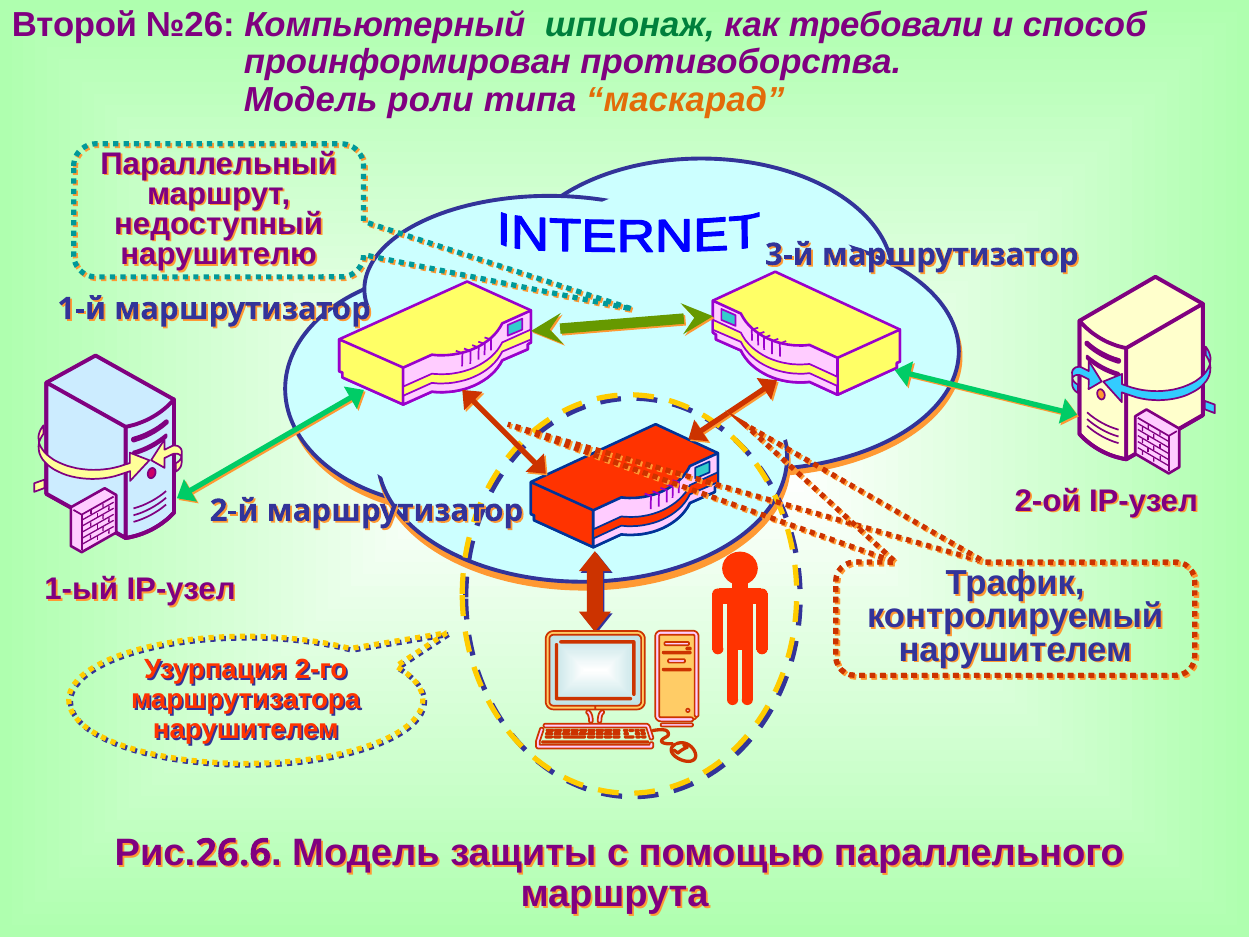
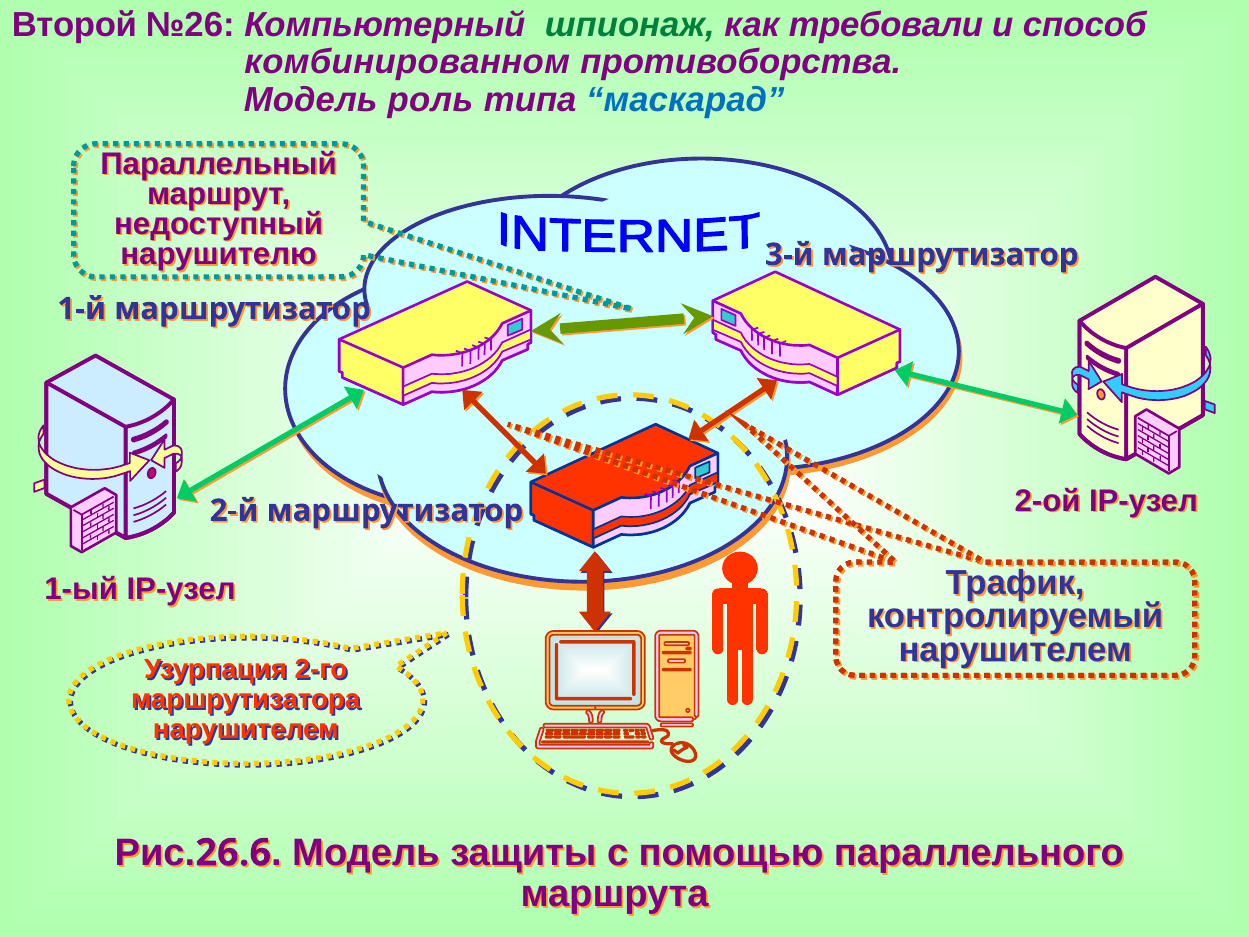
проинформирован: проинформирован -> комбинированном (407, 62)
роли: роли -> роль (430, 100)
маскарад colour: orange -> blue (685, 100)
